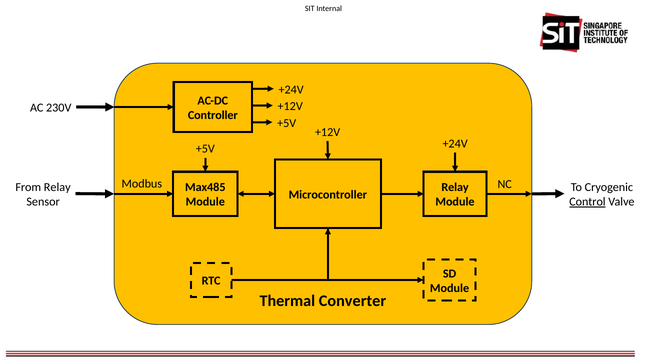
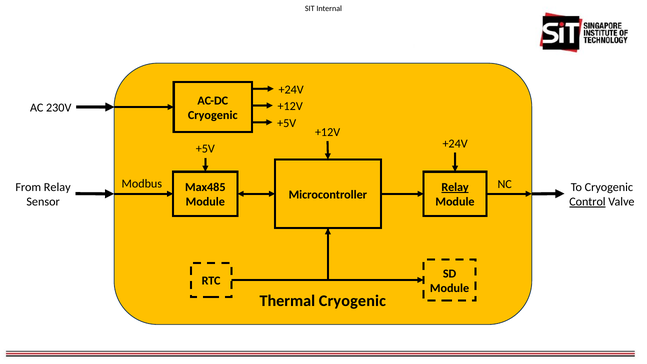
Controller: Controller -> Cryogenic (213, 115)
Relay underline: none -> present (455, 187)
Thermal Converter: Converter -> Cryogenic (352, 301)
